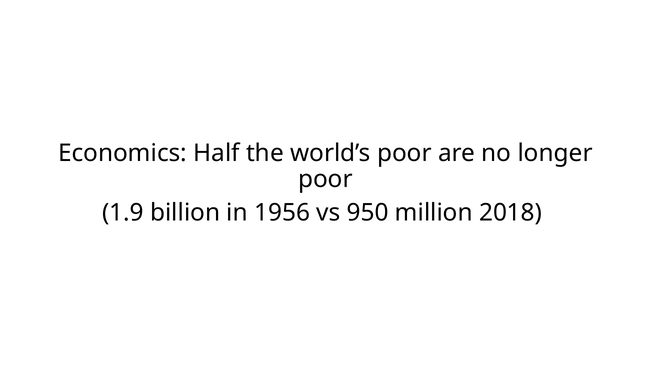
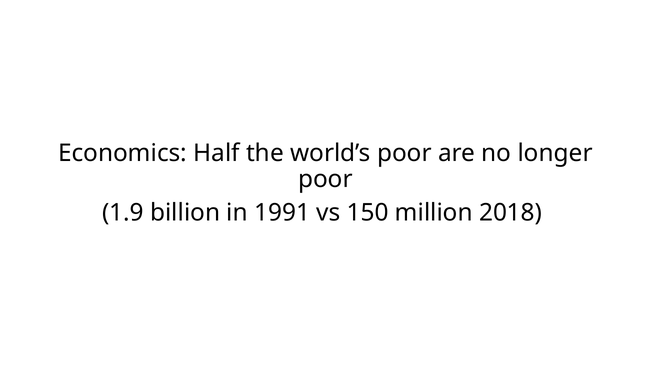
1956: 1956 -> 1991 (282, 213)
950: 950 -> 150 (368, 213)
